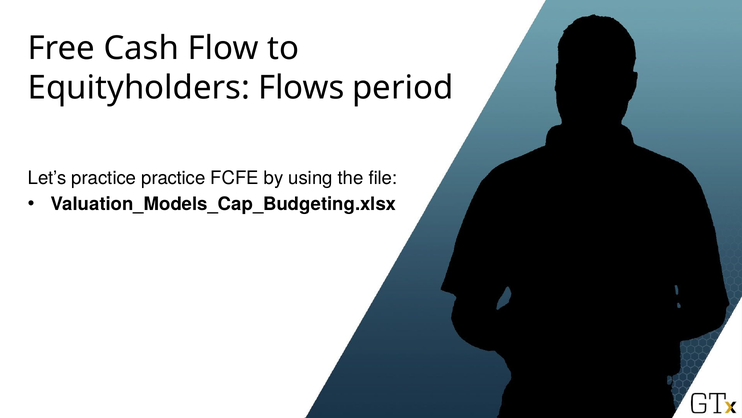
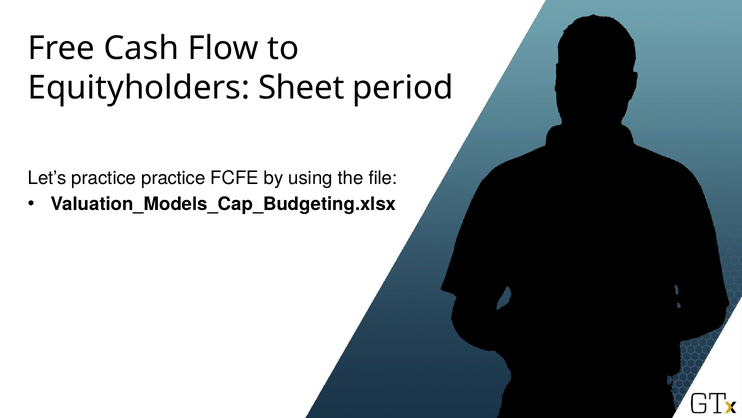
Flows: Flows -> Sheet (301, 88)
